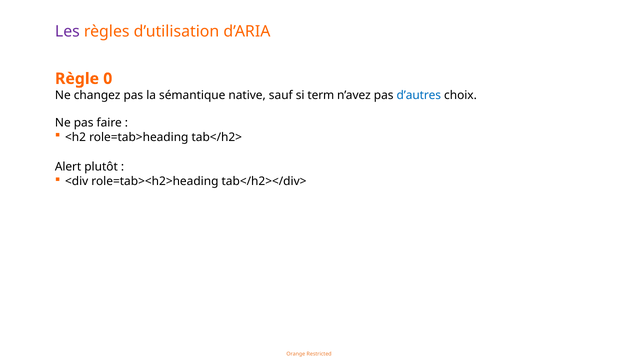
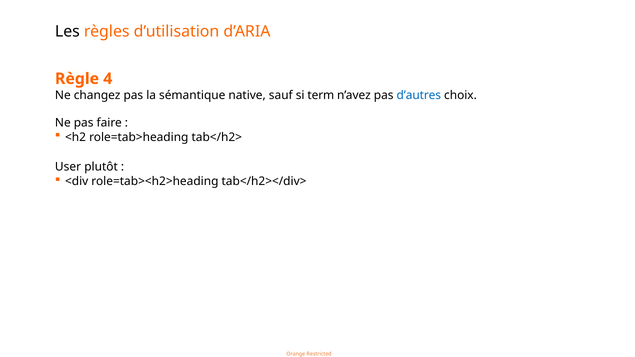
Les colour: purple -> black (67, 32)
0: 0 -> 4 (108, 79)
Alert: Alert -> User (68, 167)
